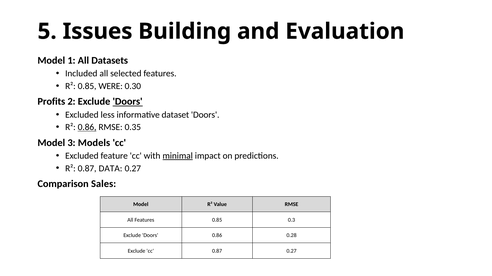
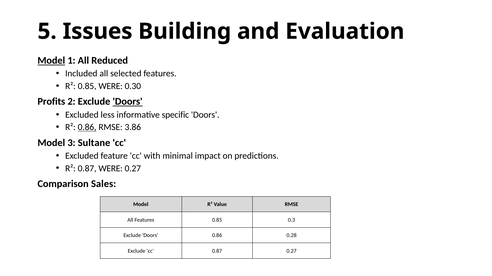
Model underline: none -> present (51, 61)
Datasets: Datasets -> Reduced (110, 61)
dataset: dataset -> specific (175, 115)
0.35: 0.35 -> 3.86 (133, 127)
Models: Models -> Sultane (94, 143)
minimal underline: present -> none (178, 156)
0.87 DATA: DATA -> WERE (111, 169)
